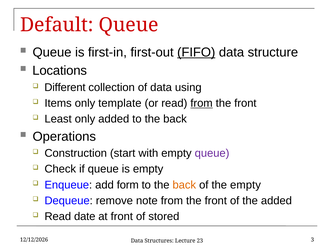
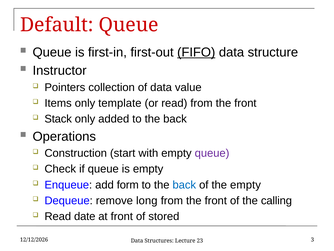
Locations: Locations -> Instructor (60, 71)
Different: Different -> Pointers (65, 87)
using: using -> value (188, 87)
from underline: present -> none (202, 103)
Least: Least -> Stack (58, 119)
back colour: orange -> blue (184, 184)
note: note -> long (147, 200)
the added: added -> calling (276, 200)
